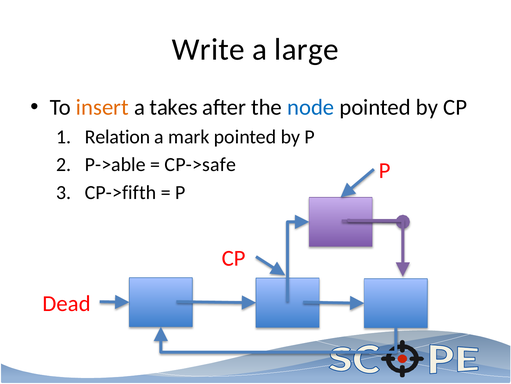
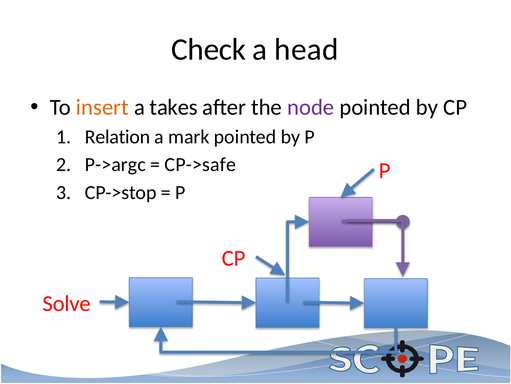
Write: Write -> Check (209, 49)
large: large -> head (306, 49)
node colour: blue -> purple (311, 107)
P->able: P->able -> P->argc (115, 164)
CP->fifth: CP->fifth -> CP->stop (121, 192)
Dead: Dead -> Solve (67, 303)
